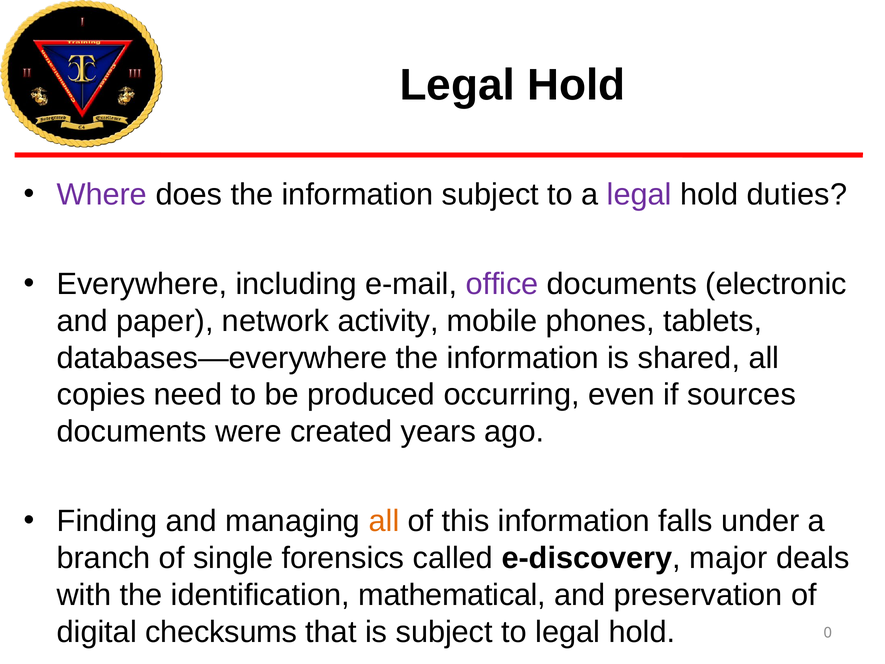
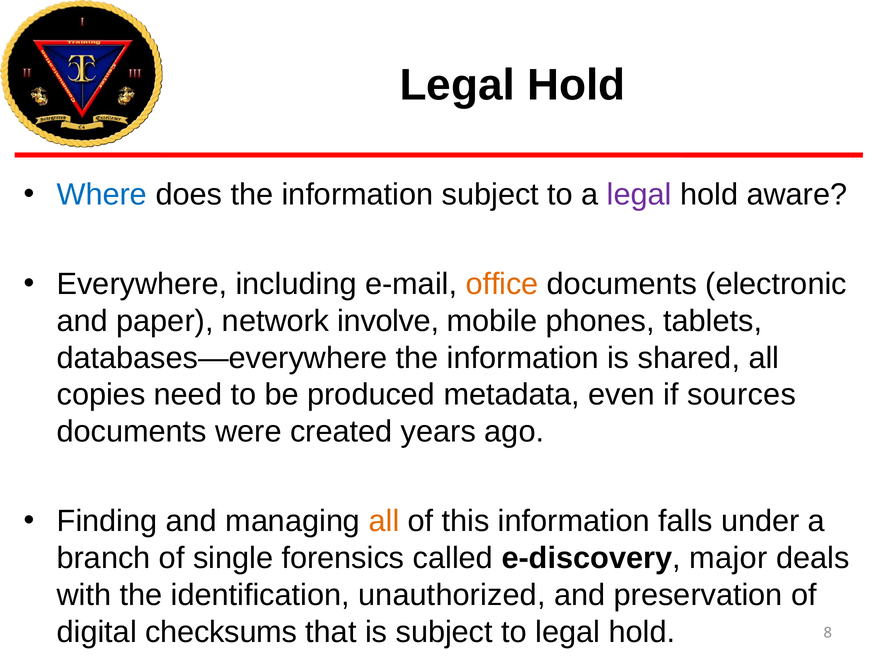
Where colour: purple -> blue (102, 195)
duties: duties -> aware (797, 195)
office colour: purple -> orange (502, 284)
activity: activity -> involve (388, 321)
occurring: occurring -> metadata (512, 395)
mathematical: mathematical -> unauthorized (452, 595)
0: 0 -> 8 (828, 633)
